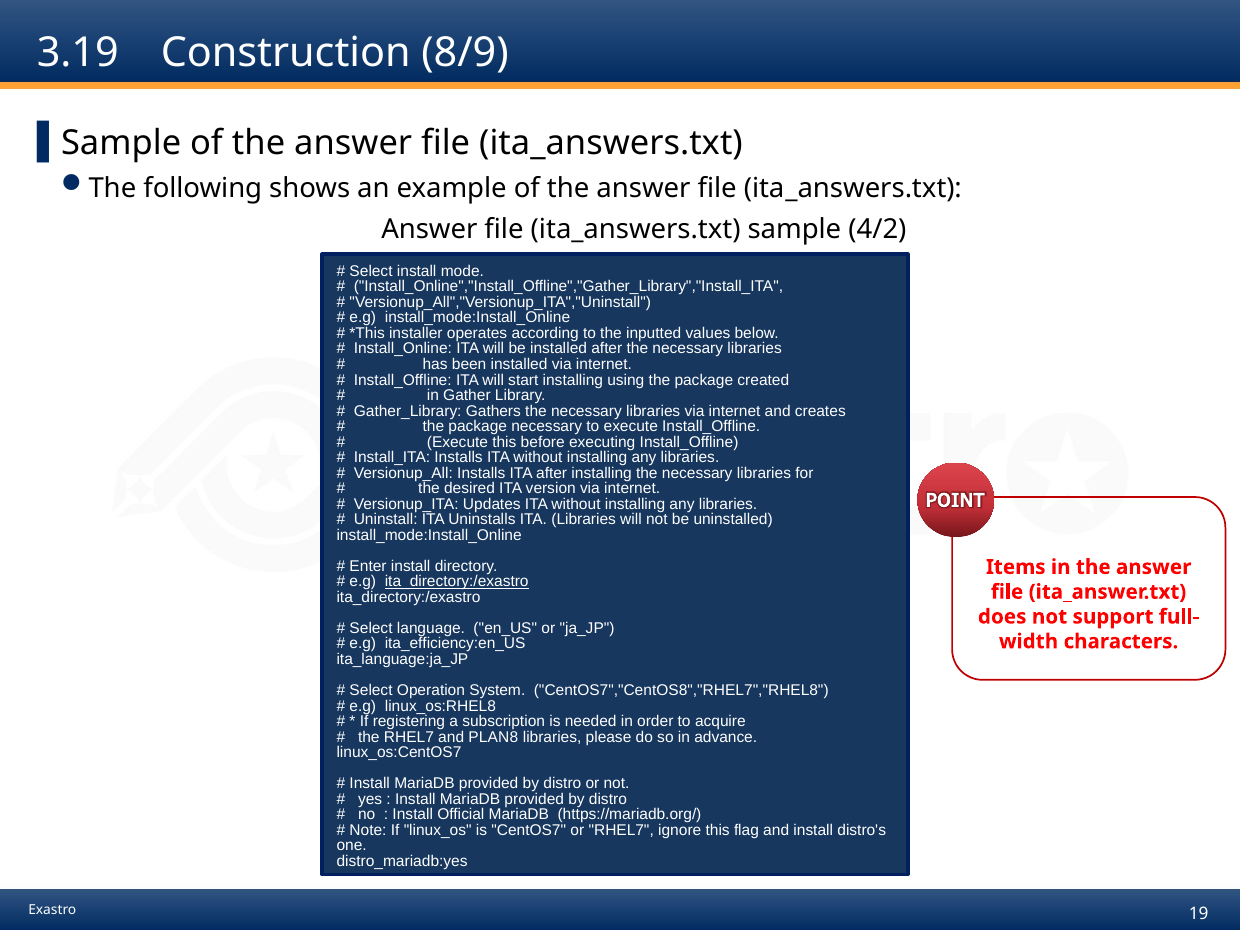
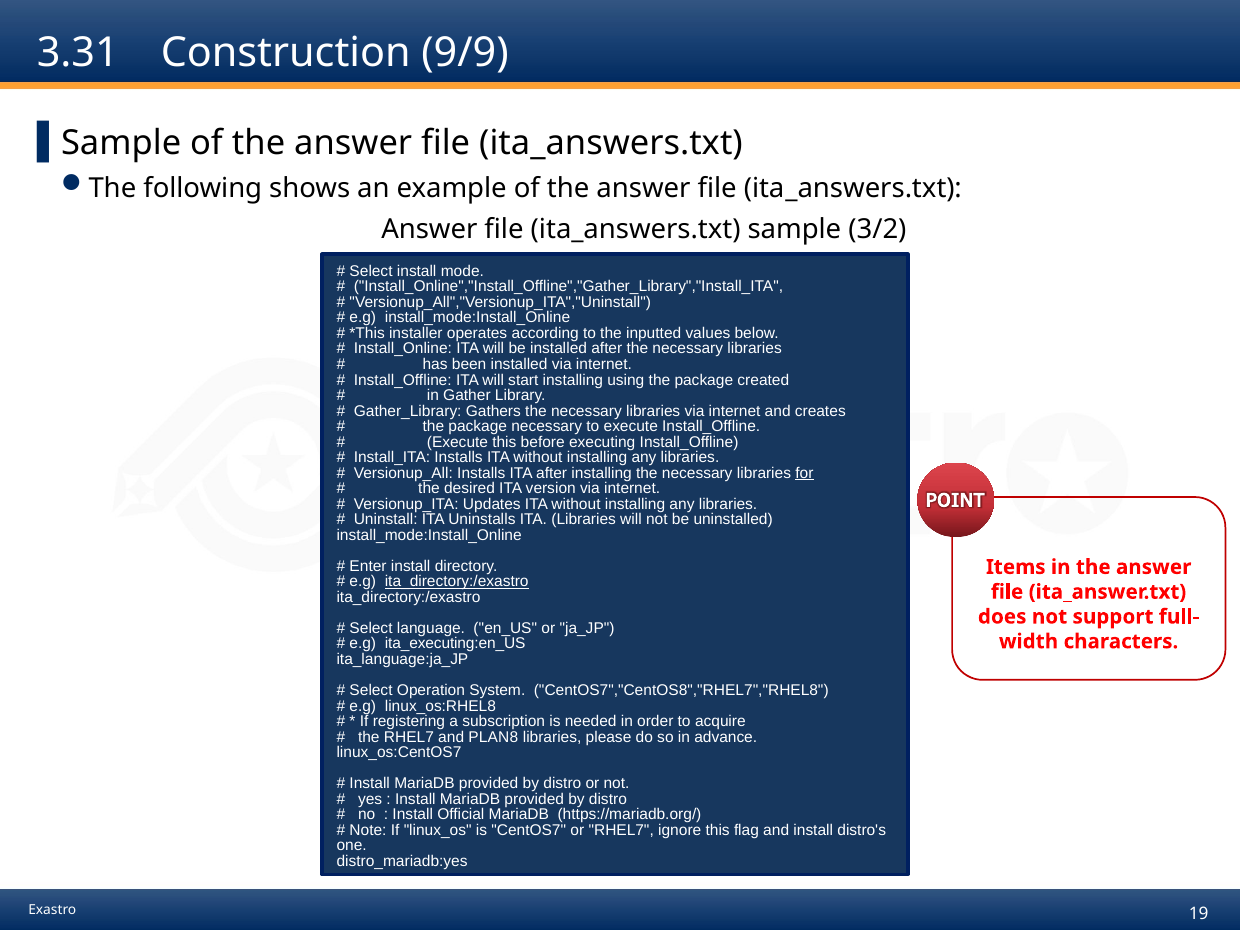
3.19: 3.19 -> 3.31 (78, 53)
8/9: 8/9 -> 9/9 (465, 53)
4/2: 4/2 -> 3/2 (877, 230)
for underline: none -> present (804, 473)
ita_efficiency:en_US: ita_efficiency:en_US -> ita_executing:en_US (455, 644)
